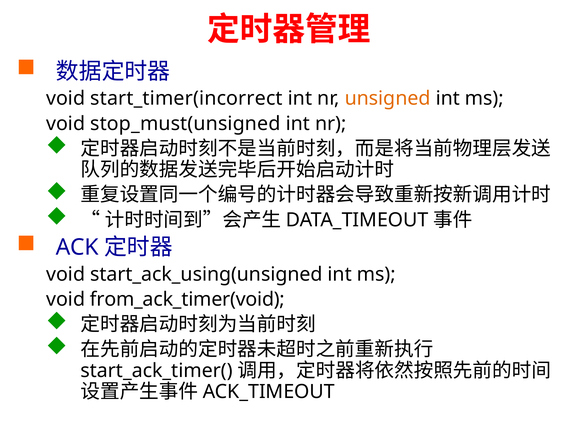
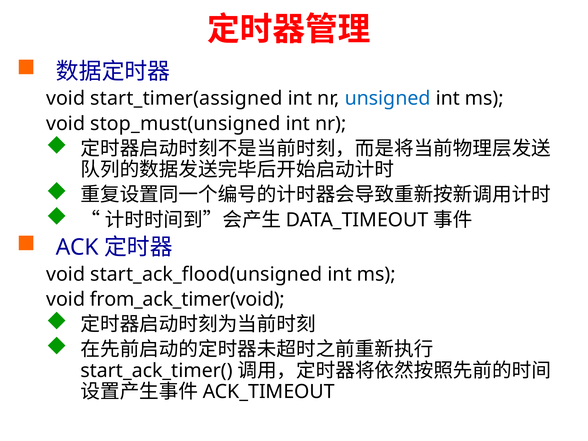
start_timer(incorrect: start_timer(incorrect -> start_timer(assigned (186, 98)
unsigned colour: orange -> blue (388, 98)
start_ack_using(unsigned: start_ack_using(unsigned -> start_ack_flood(unsigned (206, 274)
